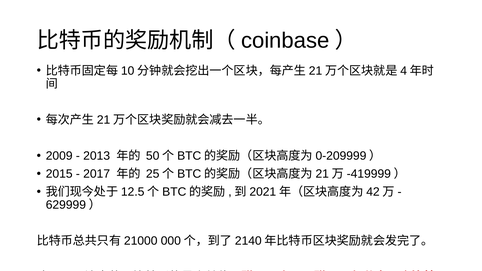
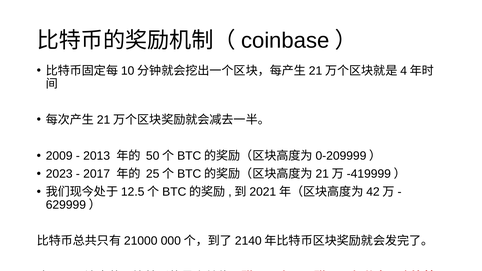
2015: 2015 -> 2023 (59, 174)
